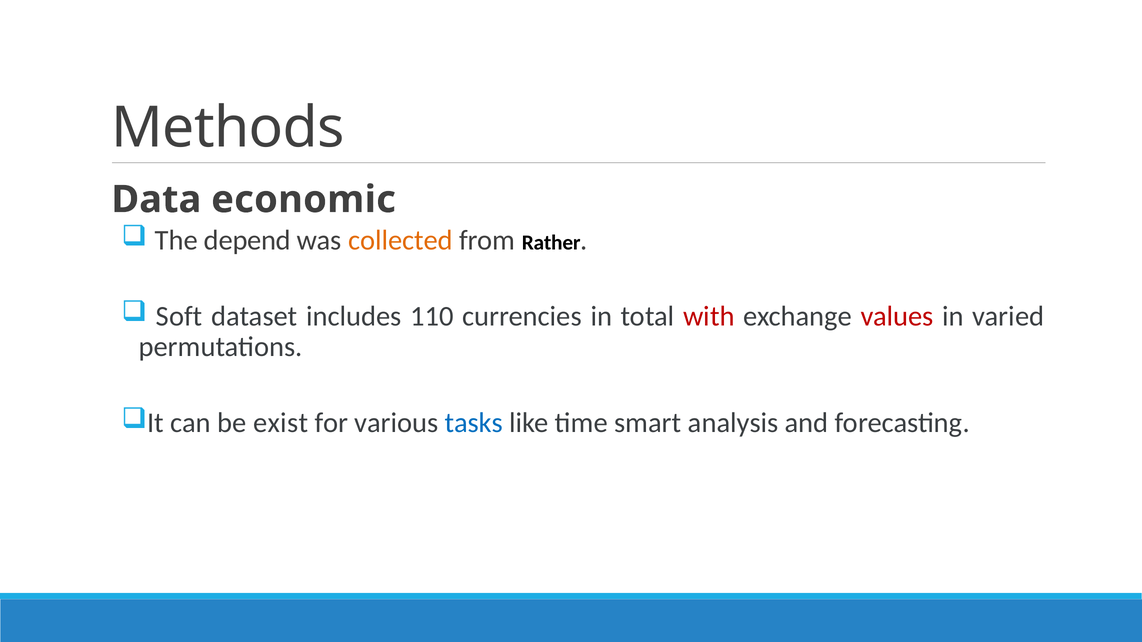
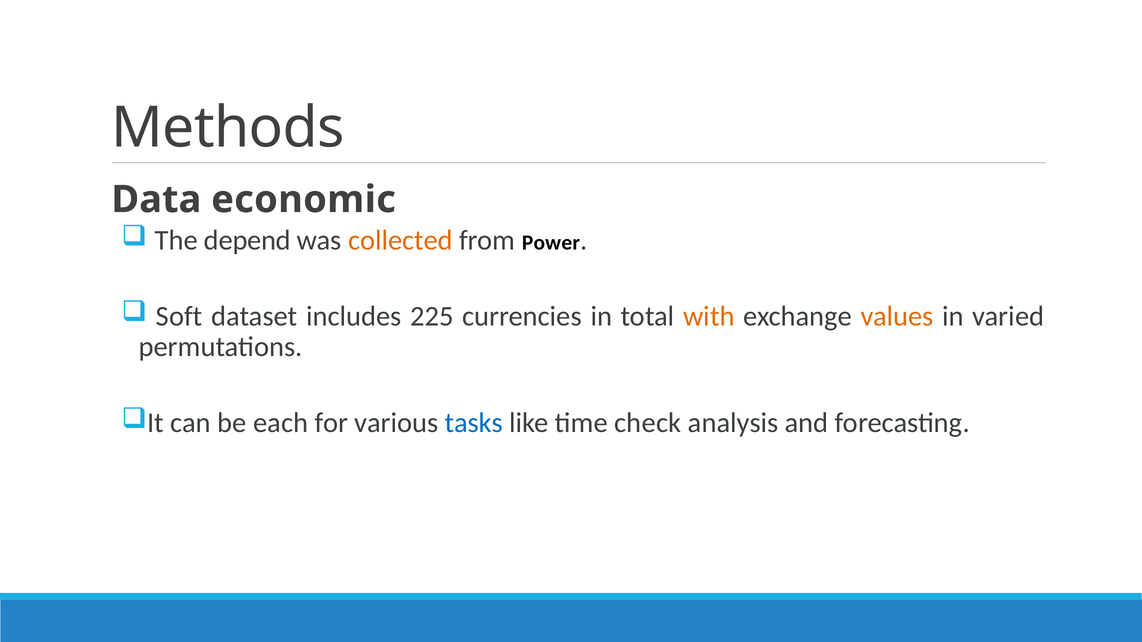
Rather: Rather -> Power (551, 243)
110: 110 -> 225 (432, 316)
with colour: red -> orange (709, 316)
values colour: red -> orange (897, 316)
exist: exist -> each (281, 423)
smart: smart -> check (648, 423)
